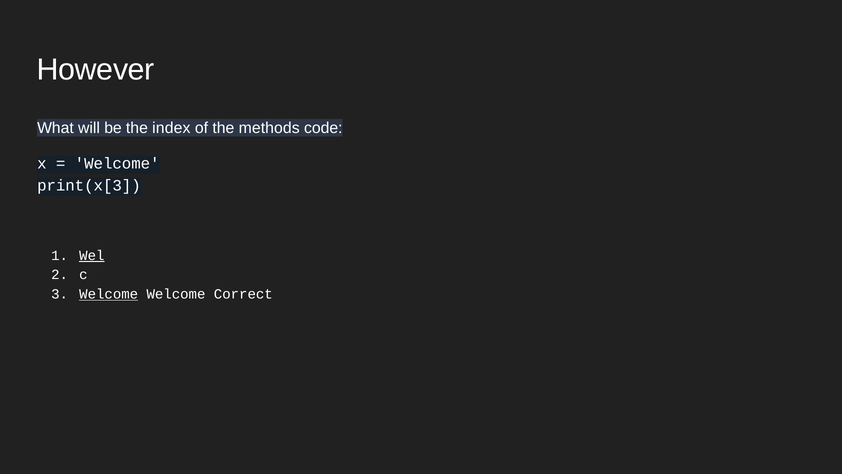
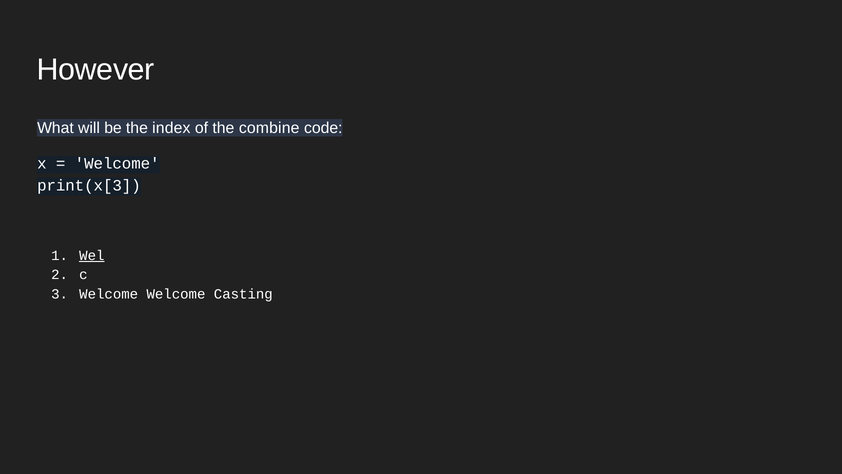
methods: methods -> combine (269, 128)
Welcome underline: present -> none (109, 294)
Correct: Correct -> Casting (243, 294)
